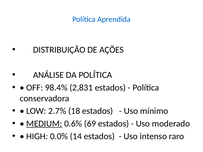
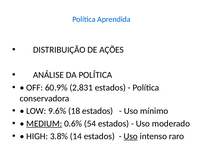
98.4%: 98.4% -> 60.9% (56, 88)
2.7%: 2.7% -> 9.6% (57, 111)
69: 69 -> 54 (90, 124)
0.0%: 0.0% -> 3.8% (59, 136)
Uso underline: none -> present (131, 136)
